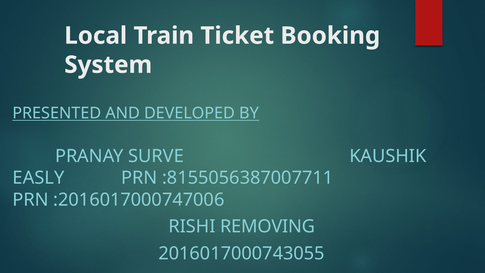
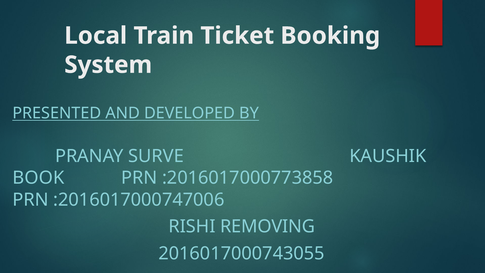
EASLY: EASLY -> BOOK (38, 178)
:8155056387007711: :8155056387007711 -> :2016017000773858 (248, 178)
